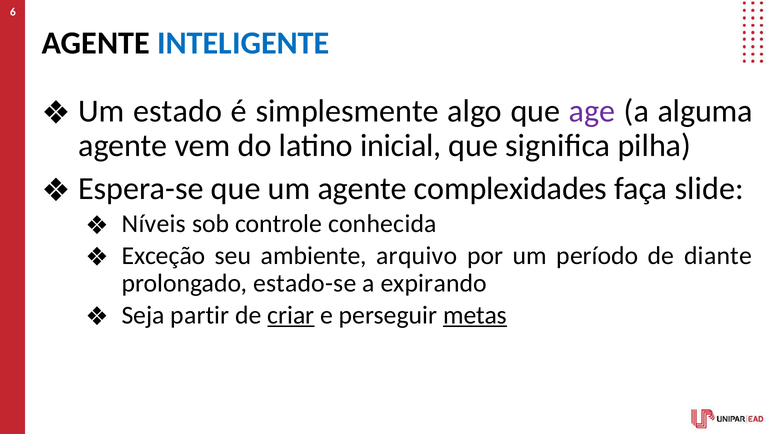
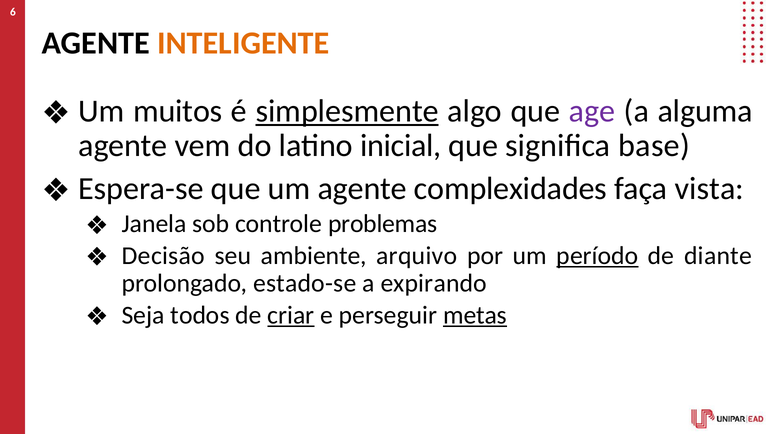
INTELIGENTE colour: blue -> orange (243, 43)
estado: estado -> muitos (178, 111)
simplesmente underline: none -> present (347, 111)
pilha: pilha -> base (654, 146)
slide: slide -> vista (709, 189)
Níveis: Níveis -> Janela (154, 224)
conhecida: conhecida -> problemas (383, 224)
Exceção: Exceção -> Decisão (163, 256)
período underline: none -> present (597, 256)
partir: partir -> todos (200, 315)
